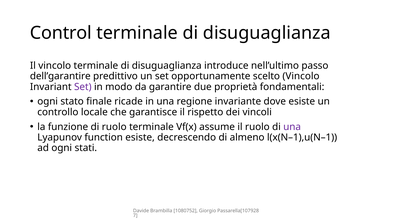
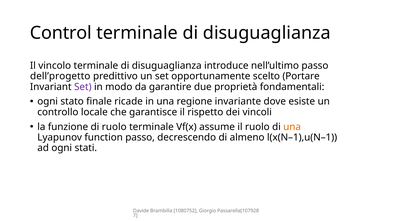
dell’garantire: dell’garantire -> dell’progetto (60, 76)
scelto Vincolo: Vincolo -> Portare (301, 76)
una colour: purple -> orange (292, 127)
function esiste: esiste -> passo (140, 137)
